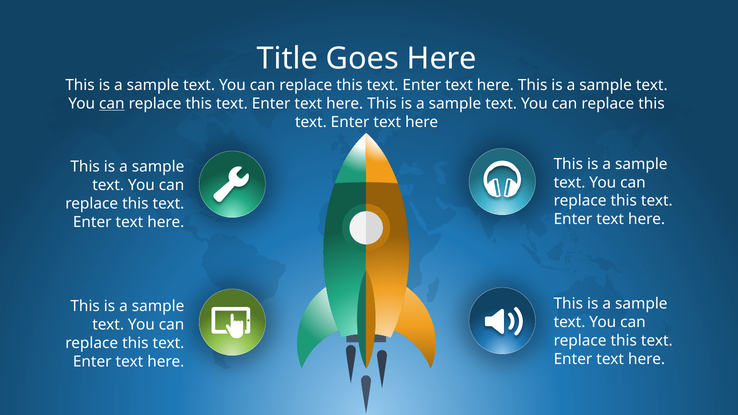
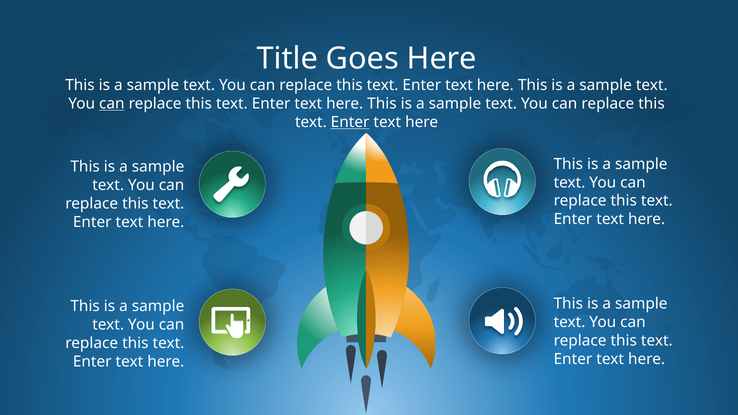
Enter underline: none -> present (350, 122)
